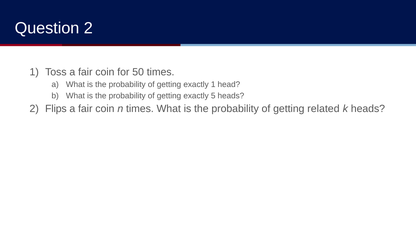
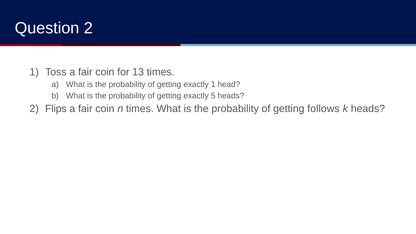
50: 50 -> 13 (138, 72)
related: related -> follows (323, 109)
